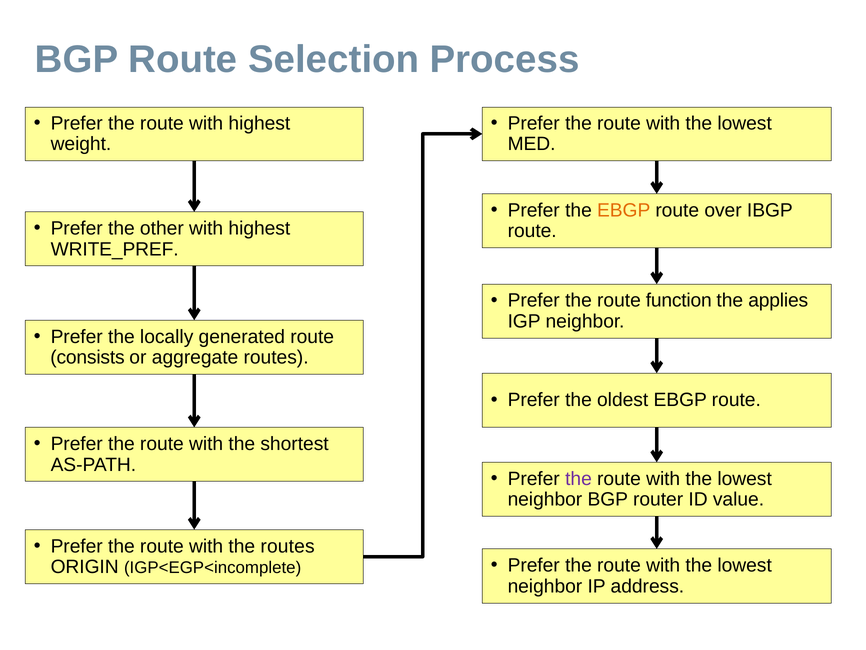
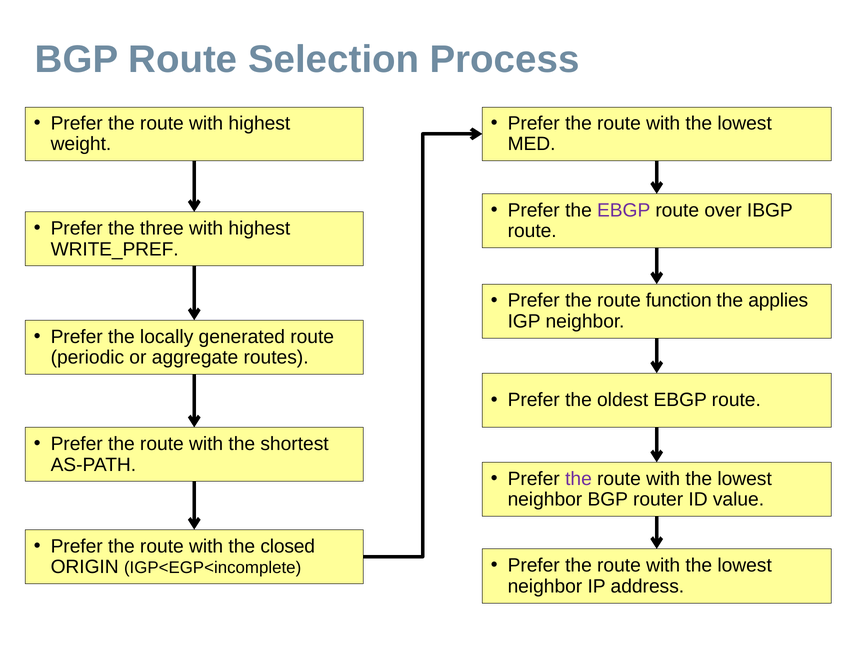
EBGP colour: orange -> purple (624, 210)
other: other -> three (162, 228)
consists: consists -> periodic (87, 357)
the routes: routes -> closed (288, 546)
